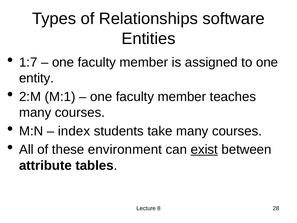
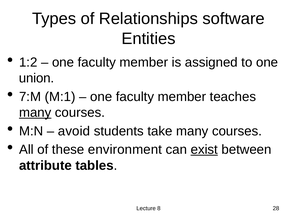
1:7: 1:7 -> 1:2 (28, 62)
entity: entity -> union (37, 78)
2:M: 2:M -> 7:M (30, 97)
many underline: none -> present (35, 112)
index: index -> avoid (74, 131)
